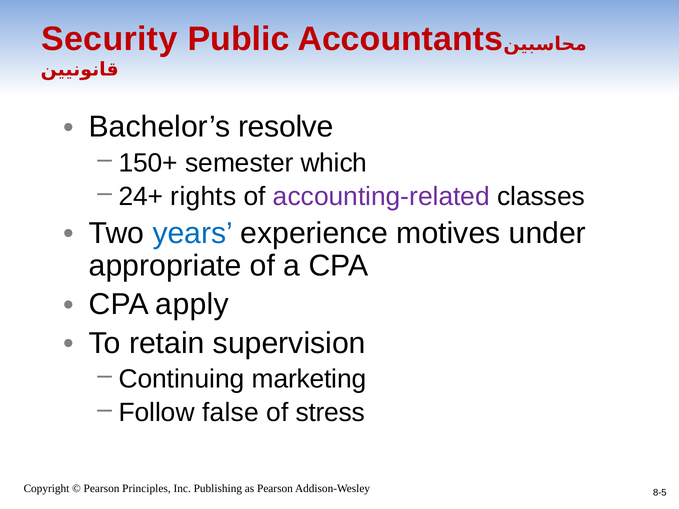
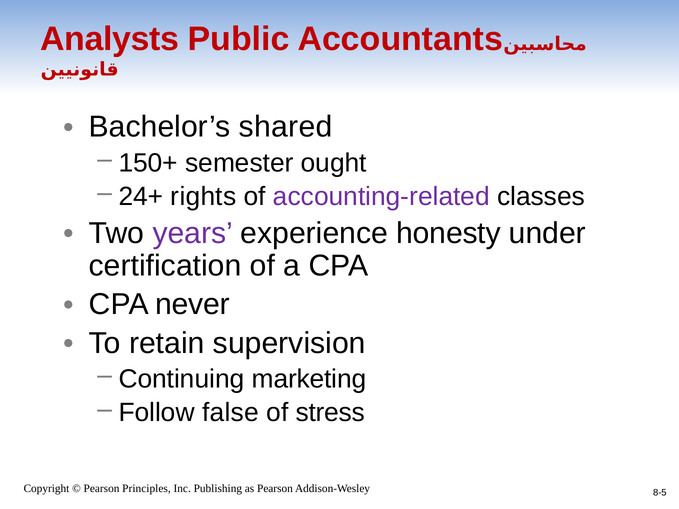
Security: Security -> Analysts (110, 39)
resolve: resolve -> shared (286, 127)
which: which -> ought (334, 163)
years colour: blue -> purple (193, 233)
motives: motives -> honesty (449, 233)
appropriate: appropriate -> certification (165, 266)
apply: apply -> never (192, 305)
